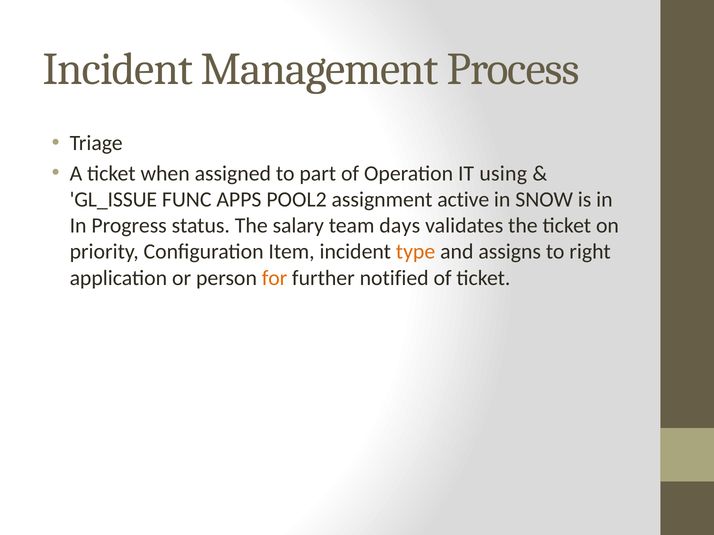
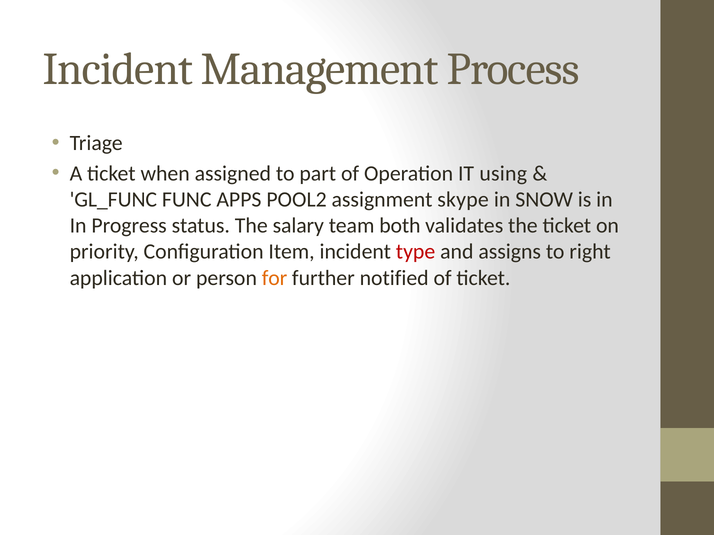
GL_ISSUE: GL_ISSUE -> GL_FUNC (113, 200)
active: active -> skype (463, 200)
days: days -> both (400, 226)
type colour: orange -> red (416, 252)
